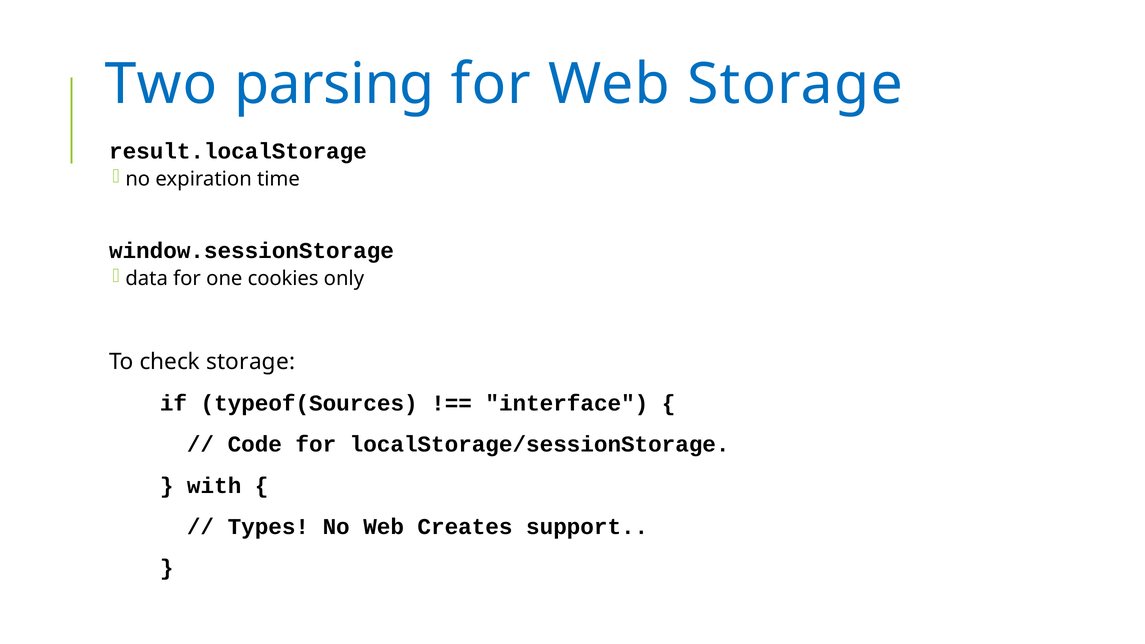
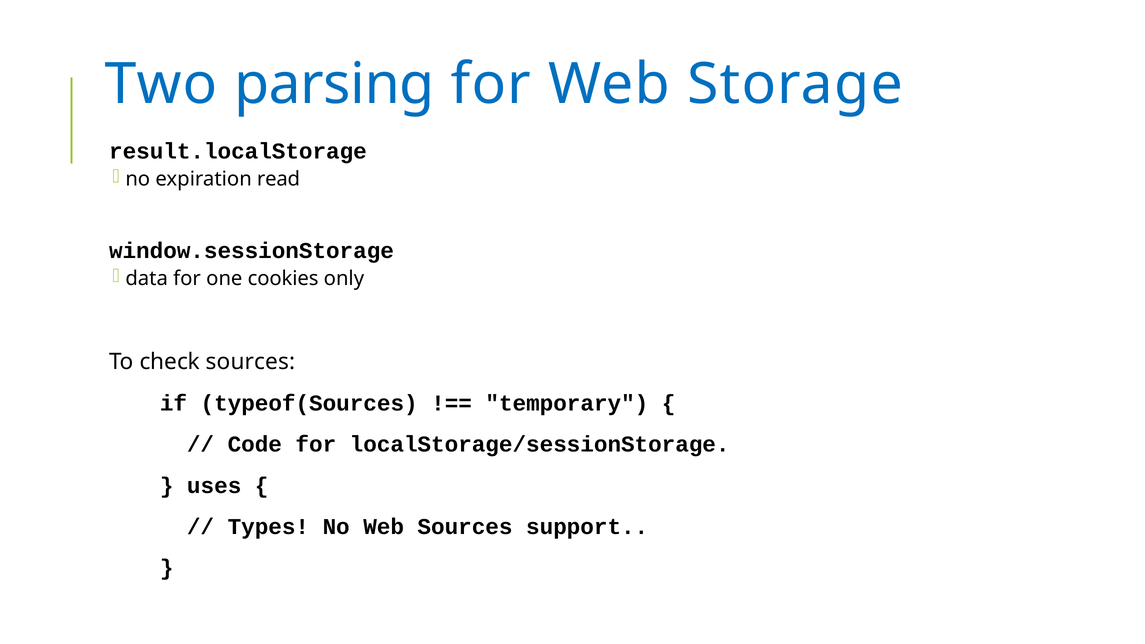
time: time -> read (279, 179)
check storage: storage -> sources (251, 362)
interface: interface -> temporary (567, 403)
with: with -> uses (214, 486)
Web Creates: Creates -> Sources (465, 527)
